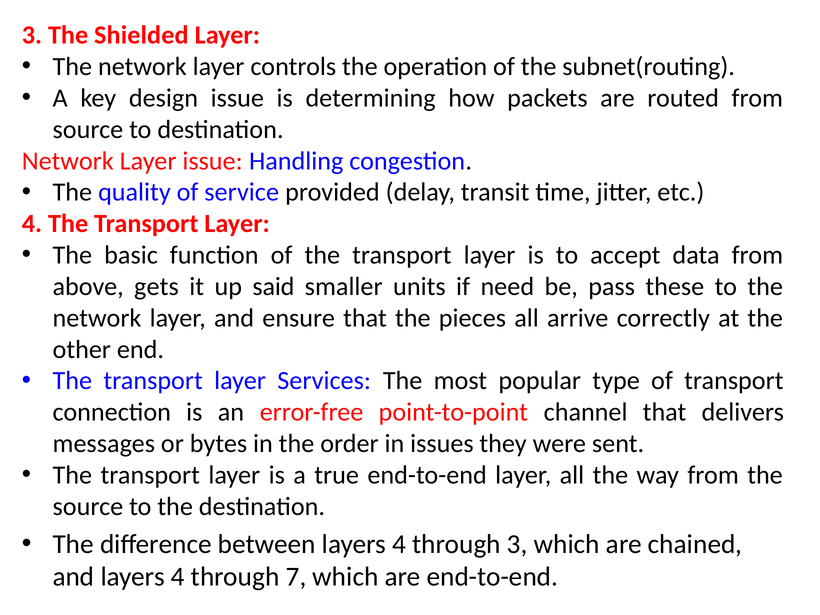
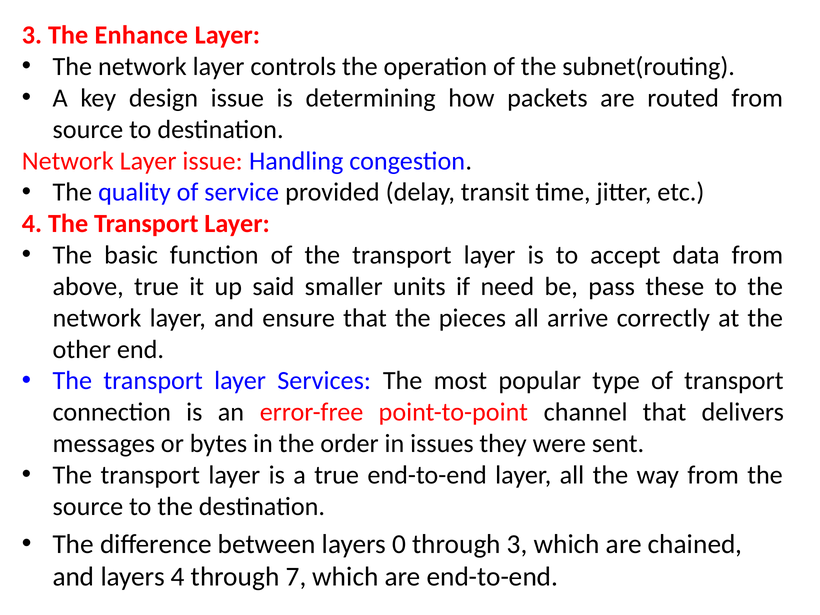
Shielded: Shielded -> Enhance (141, 35)
above gets: gets -> true (156, 287)
between layers 4: 4 -> 0 (399, 544)
